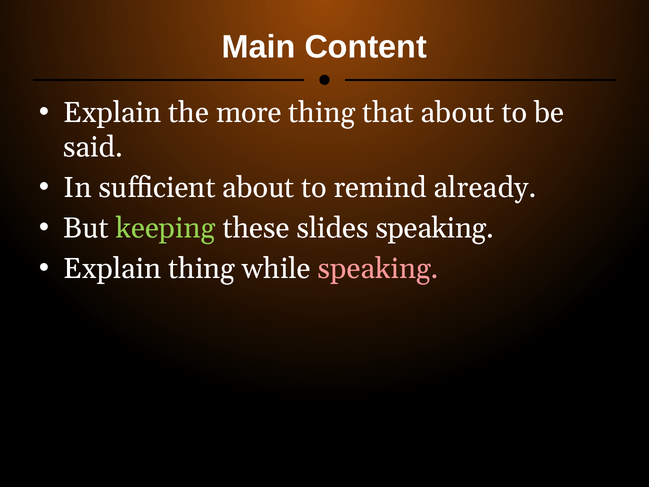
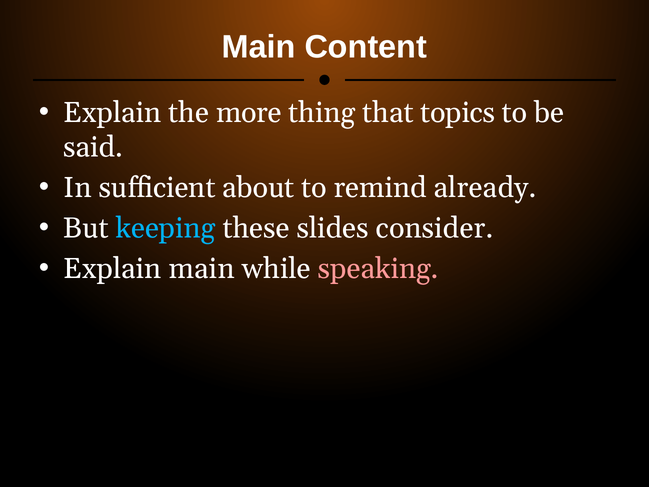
that about: about -> topics (458, 113)
keeping colour: light green -> light blue (166, 228)
slides speaking: speaking -> consider (435, 228)
Explain thing: thing -> main (202, 268)
